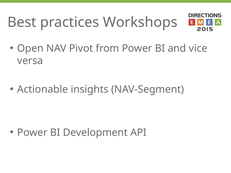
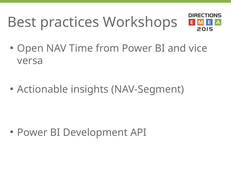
Pivot: Pivot -> Time (81, 48)
